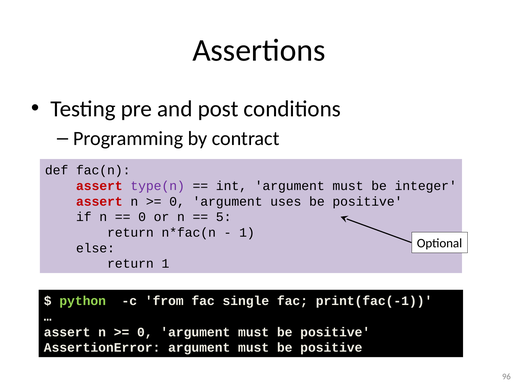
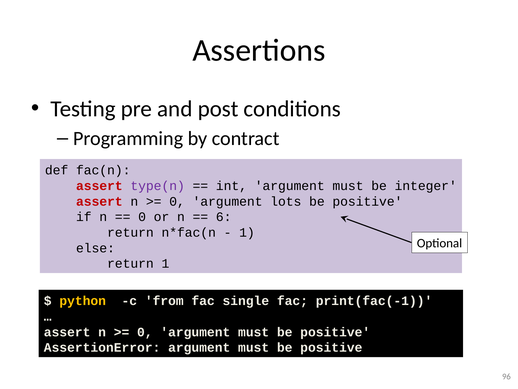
uses: uses -> lots (286, 201)
5: 5 -> 6 (224, 217)
python colour: light green -> yellow (83, 301)
